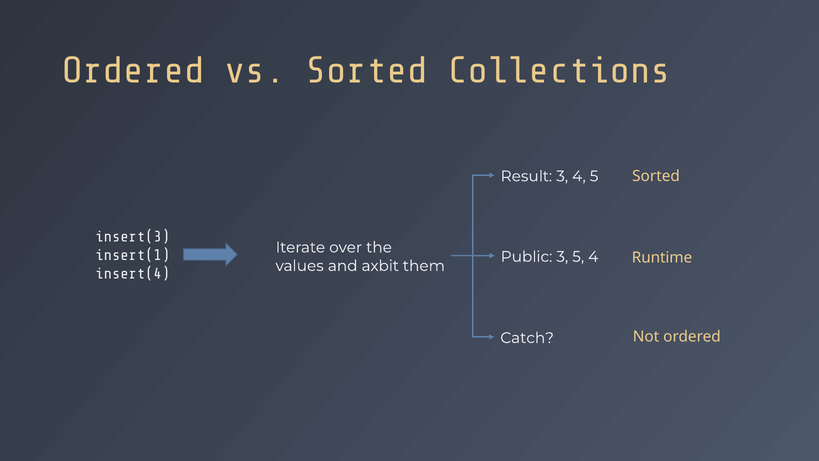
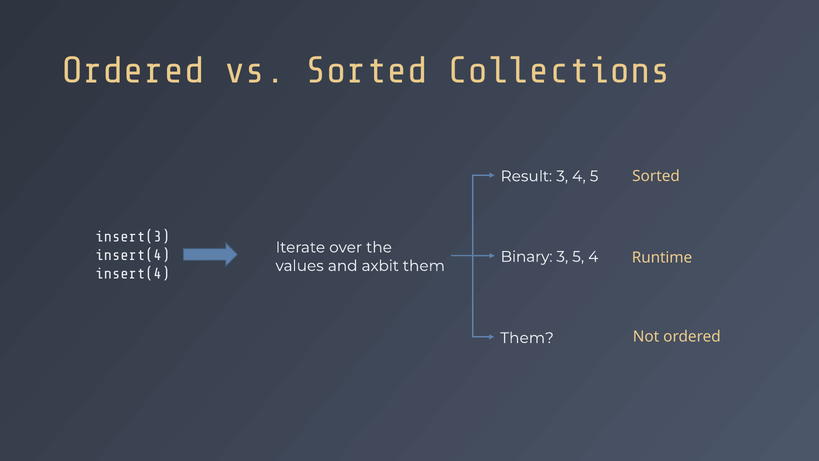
insert(1: insert(1 -> insert(4 (133, 255)
Public: Public -> Binary (527, 257)
Catch: Catch -> Them (527, 338)
